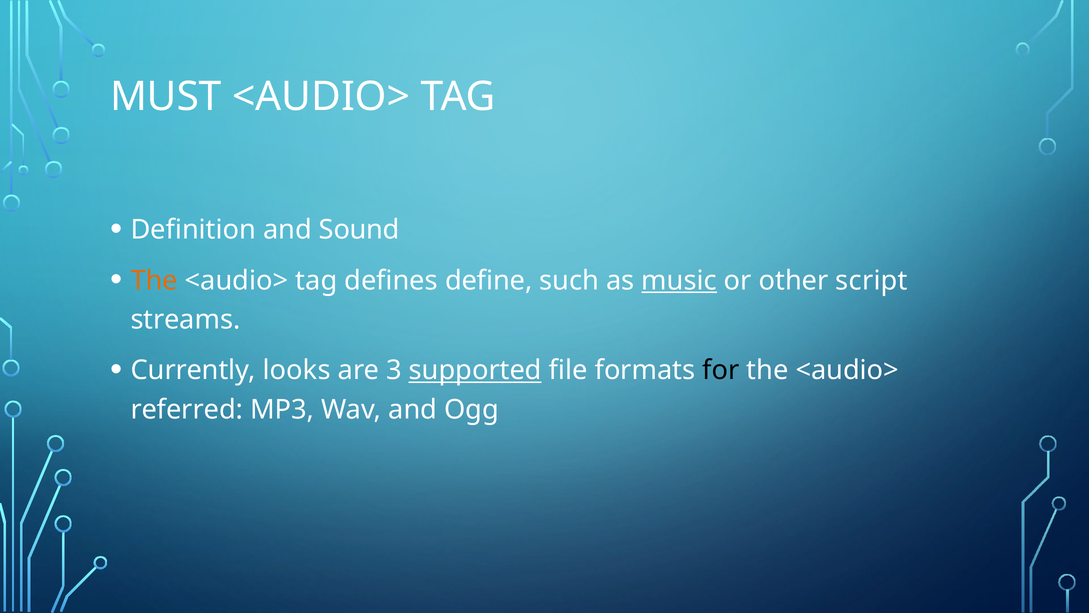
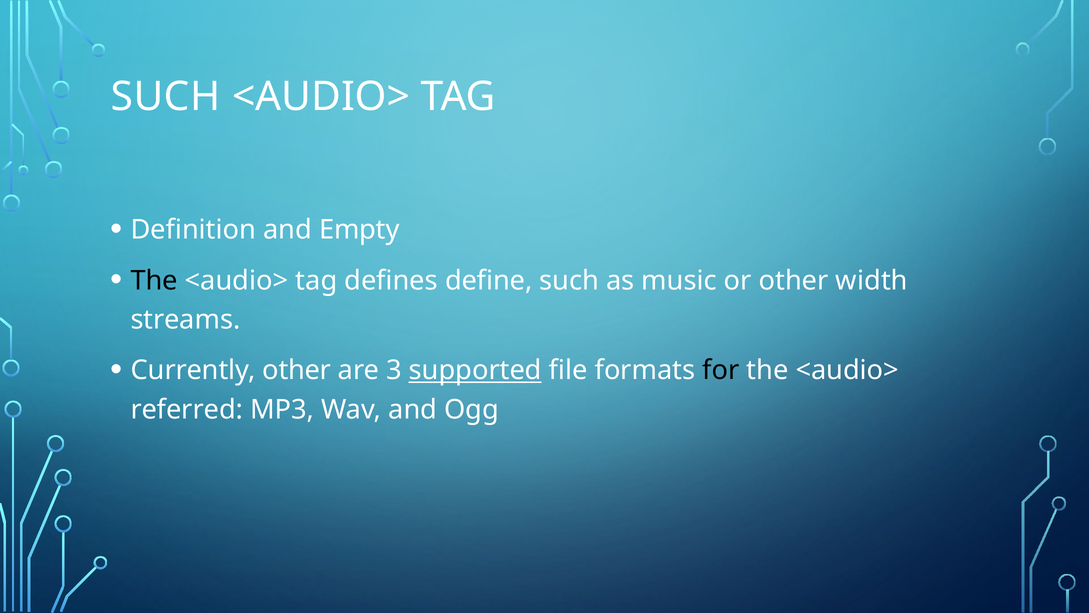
MUST: MUST -> SUCH (166, 96)
Sound: Sound -> Empty (359, 230)
The colour: orange -> black (154, 280)
music underline: present -> none (679, 280)
script: script -> width (872, 280)
Currently looks: looks -> other (297, 370)
